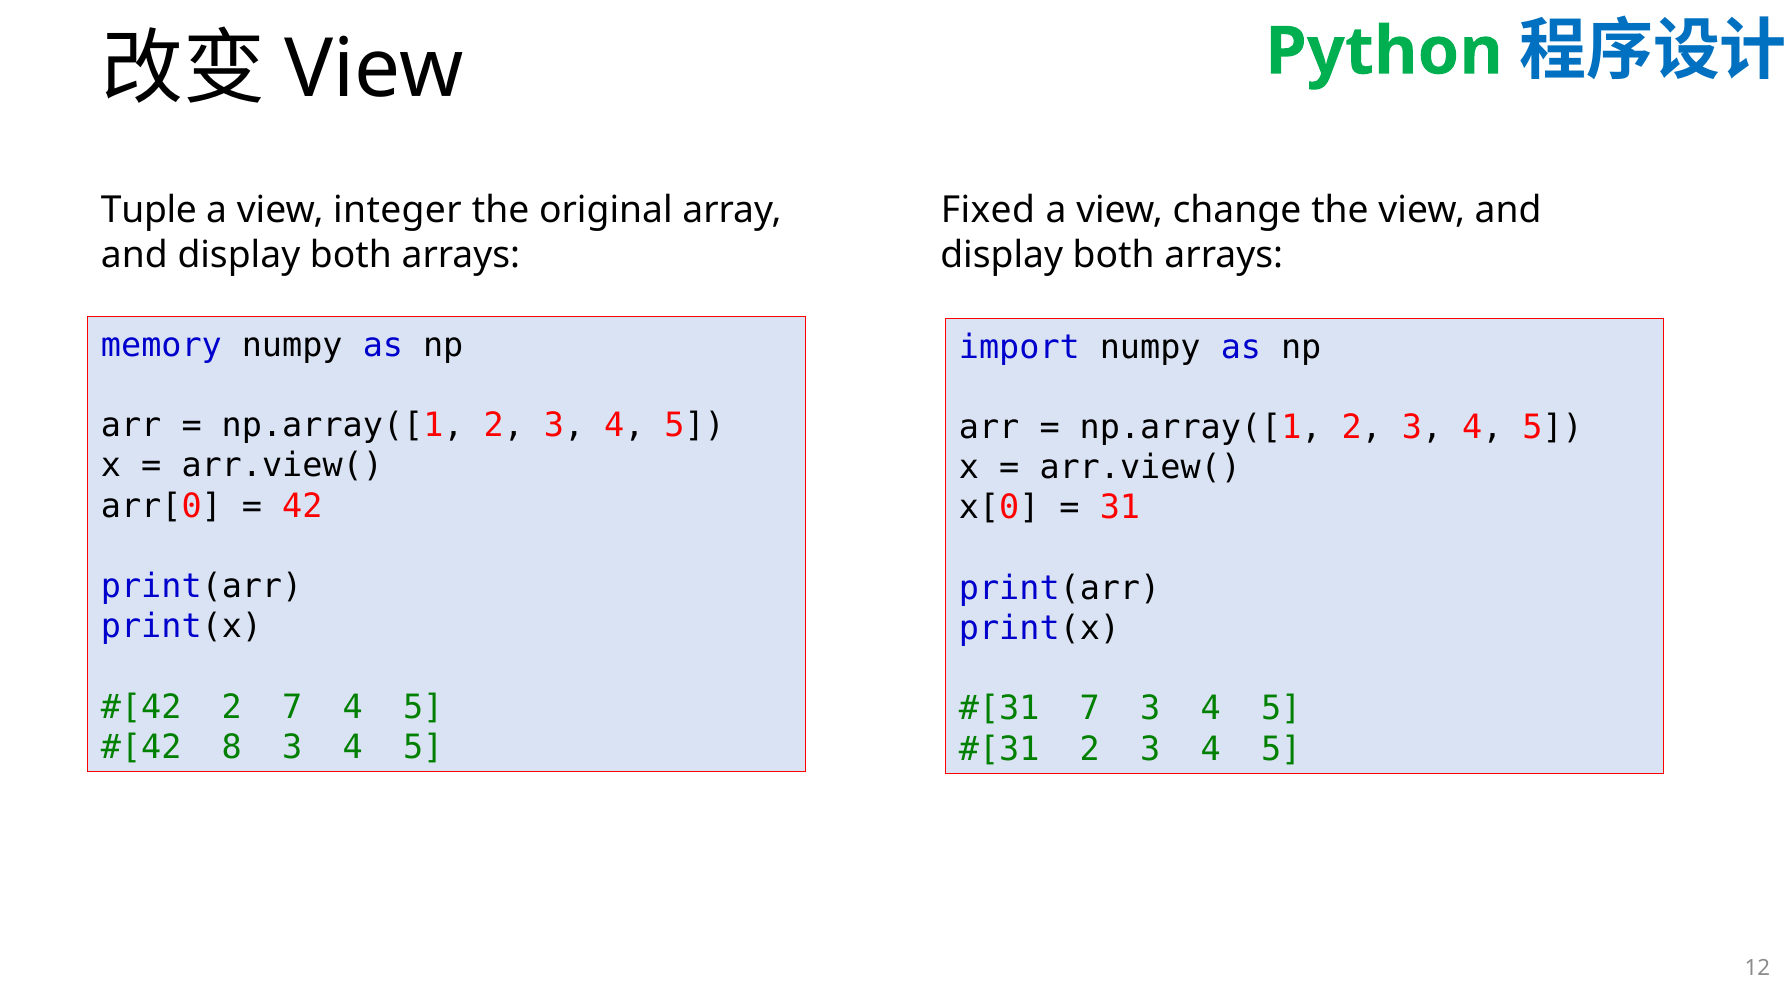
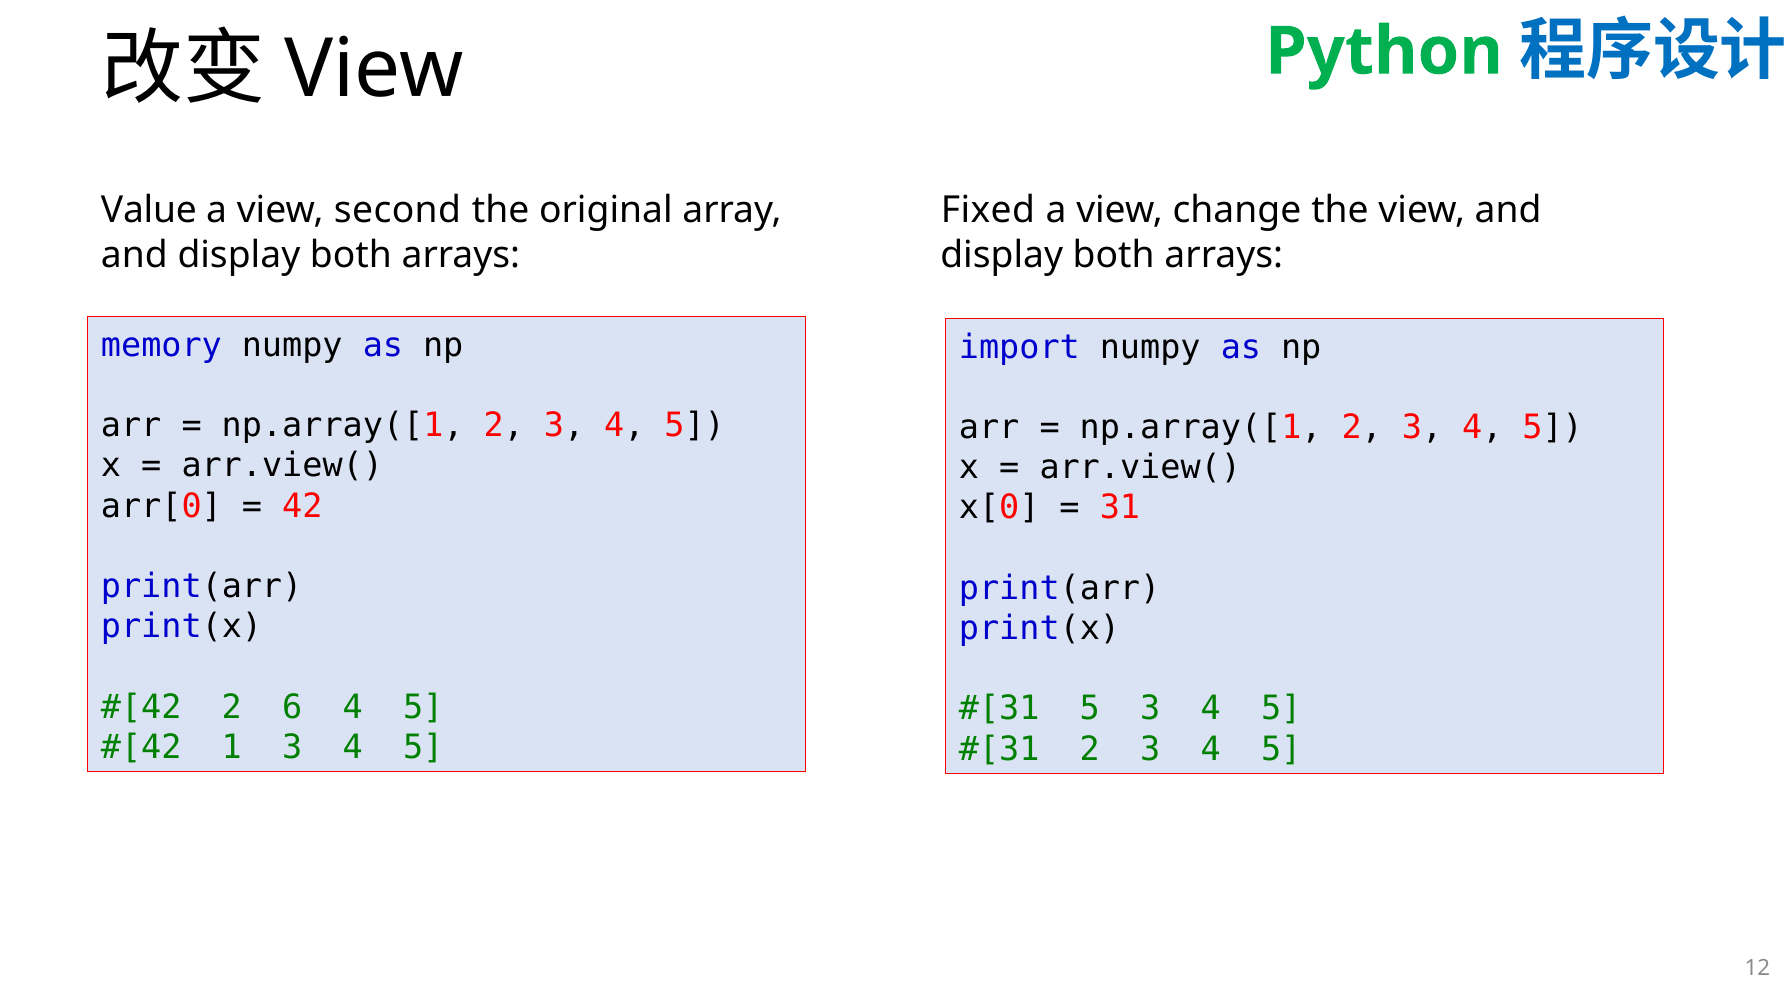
Tuple: Tuple -> Value (149, 210)
integer: integer -> second (397, 210)
2 7: 7 -> 6 (292, 707)
7: 7 -> 5 (1090, 709)
8: 8 -> 1 (232, 747)
